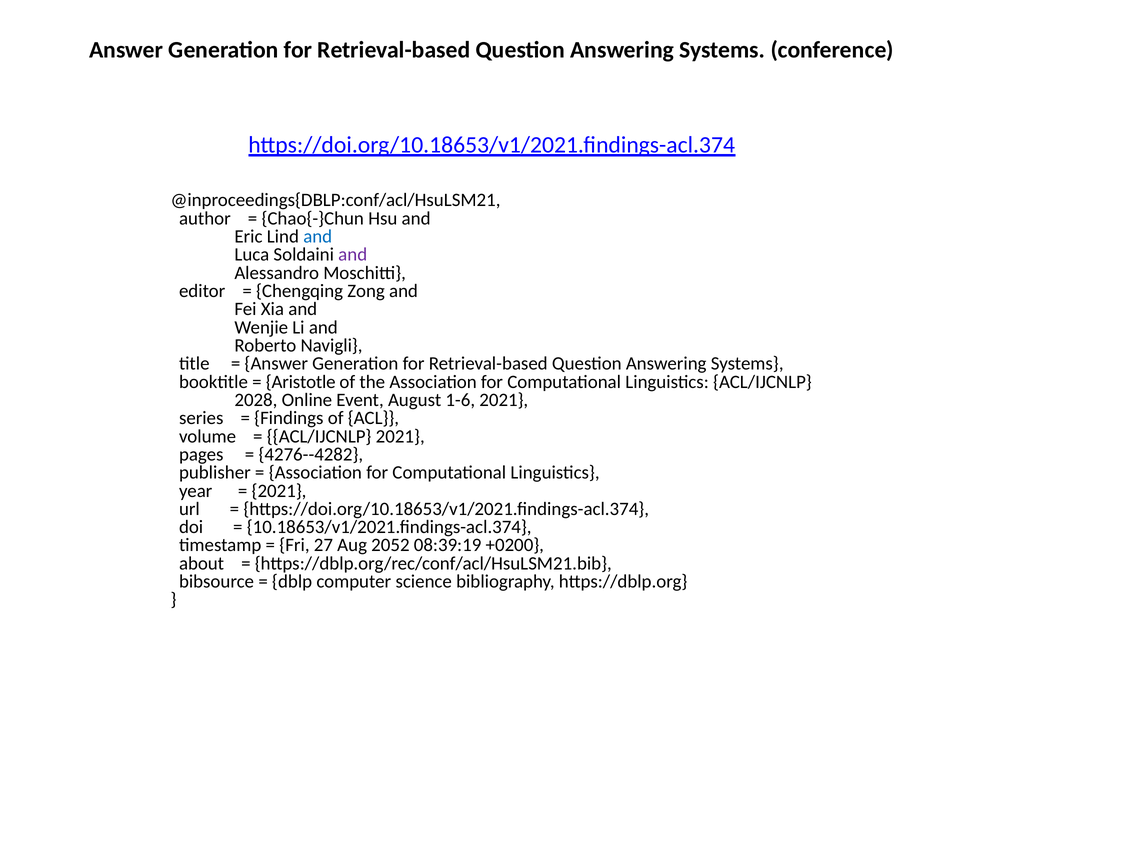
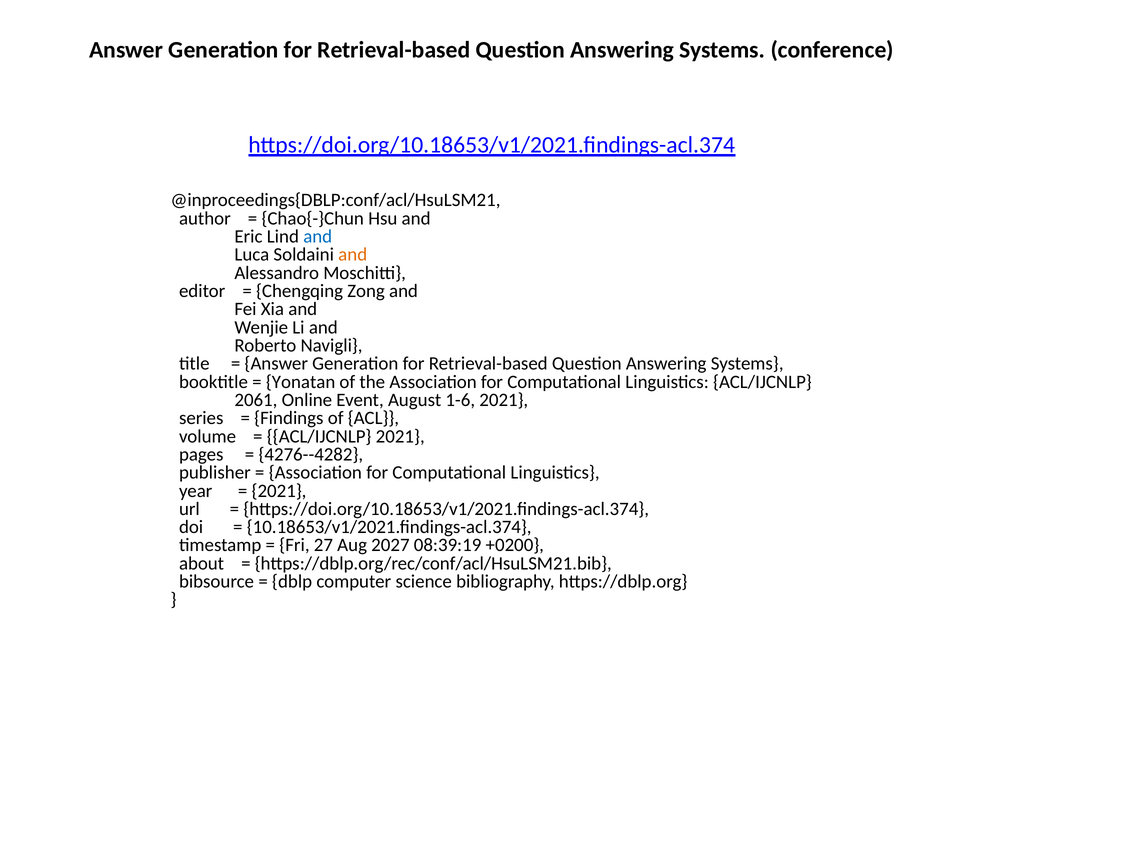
and colour: purple -> orange (353, 255)
Aristotle: Aristotle -> Yonatan (301, 382)
2028: 2028 -> 2061 (256, 400)
2052: 2052 -> 2027 (390, 545)
